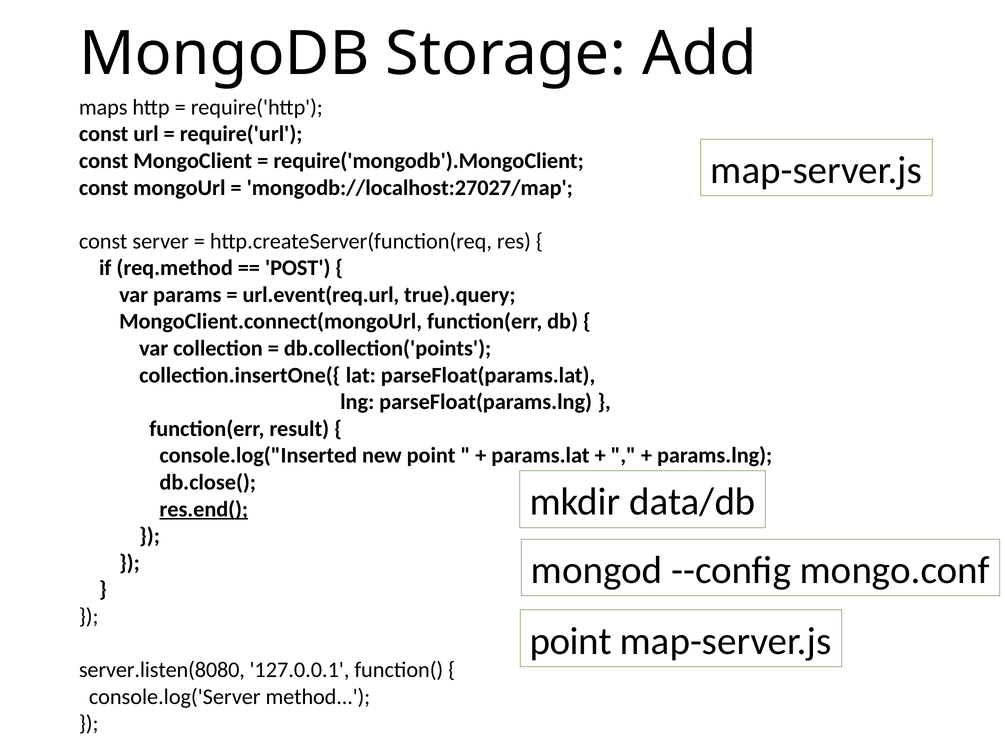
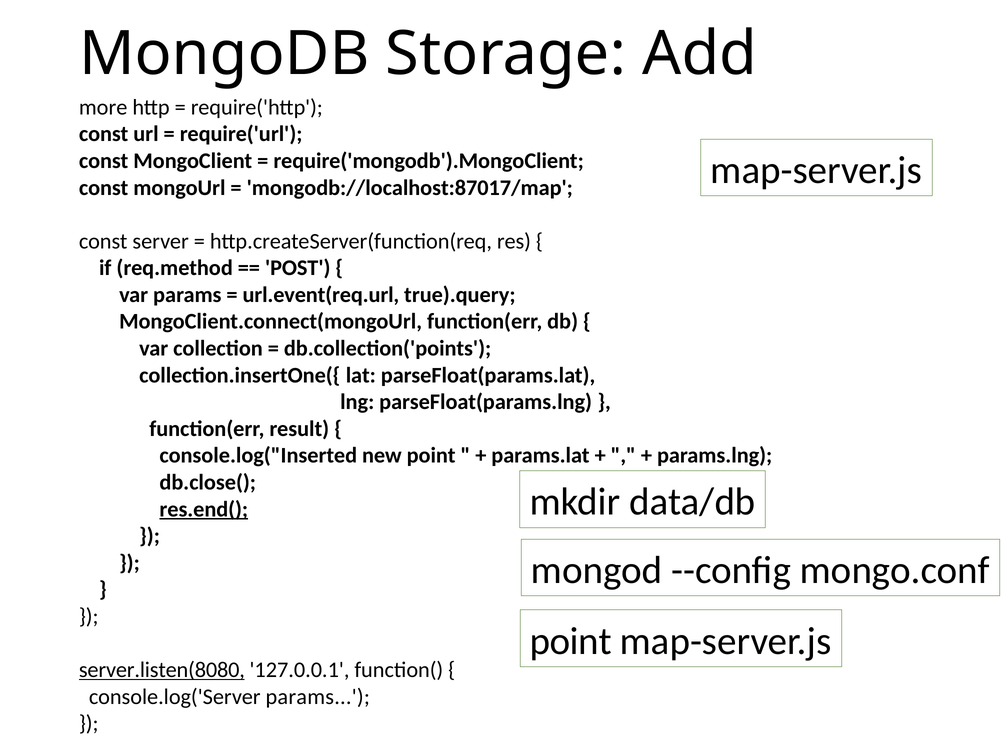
maps: maps -> more (103, 107)
mongodb://localhost:27027/map: mongodb://localhost:27027/map -> mongodb://localhost:87017/map (410, 188)
server.listen(8080 underline: none -> present (162, 670)
console.log('Server method: method -> params (318, 697)
